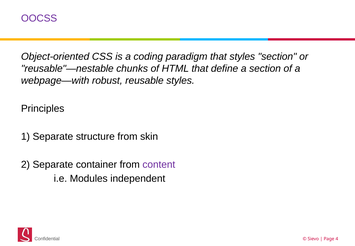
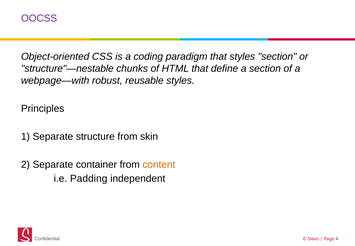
reusable"—nestable: reusable"—nestable -> structure"—nestable (67, 68)
content colour: purple -> orange (159, 165)
Modules: Modules -> Padding (89, 179)
